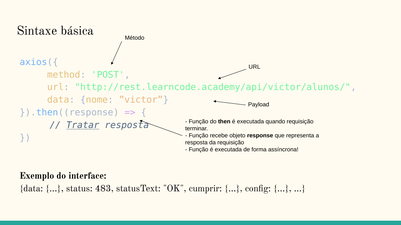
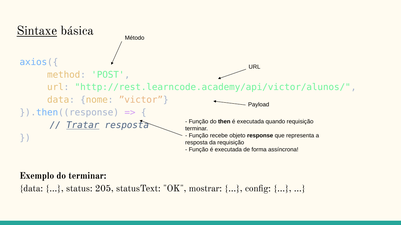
Sintaxe underline: none -> present (37, 31)
do interface: interface -> terminar (87, 176)
483: 483 -> 205 (104, 189)
cumprir: cumprir -> mostrar (205, 189)
